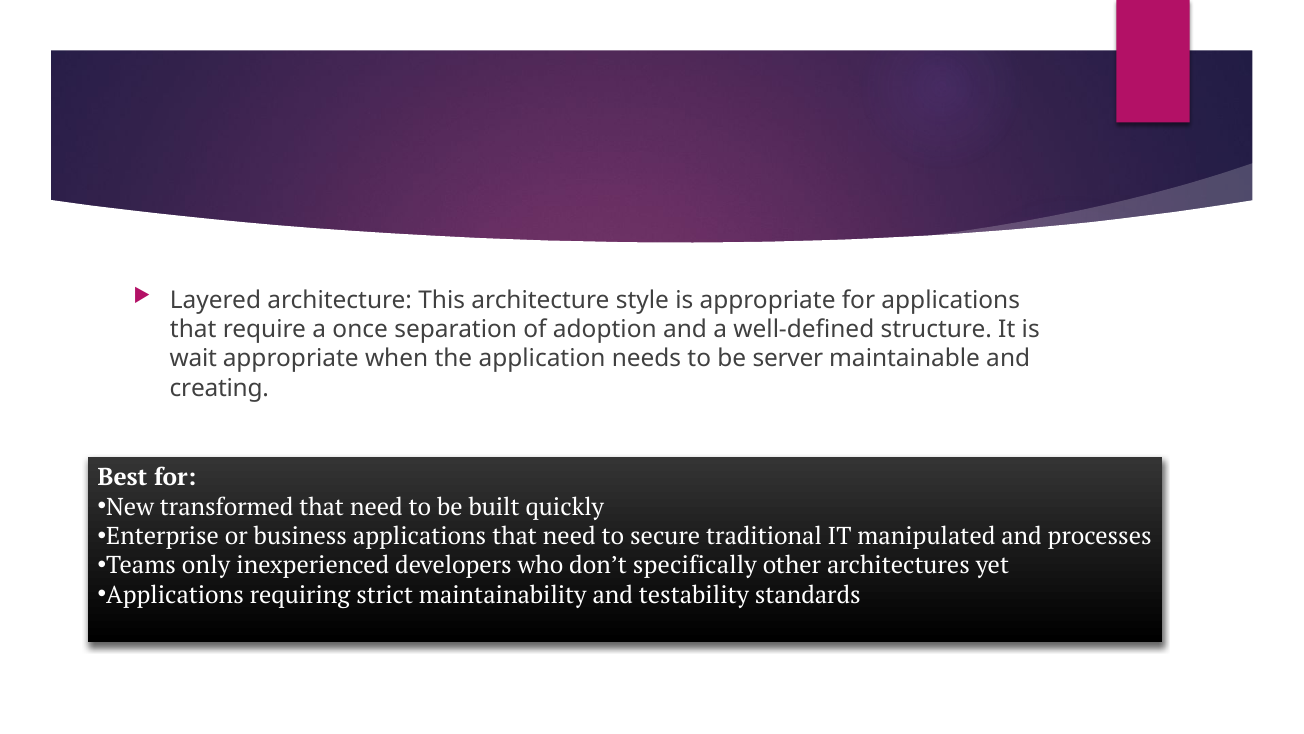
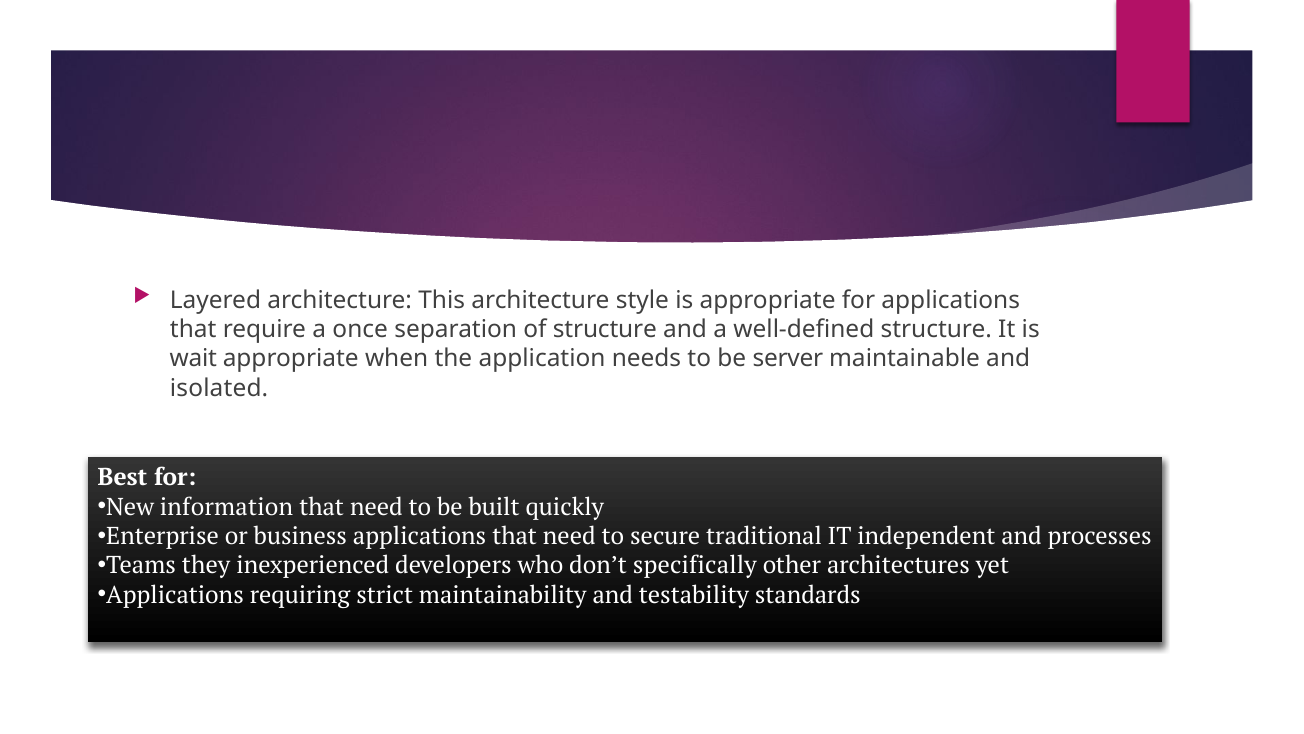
of adoption: adoption -> structure (605, 329)
creating: creating -> isolated (219, 388)
transformed: transformed -> information (227, 507)
manipulated: manipulated -> independent (926, 536)
only: only -> they (206, 565)
